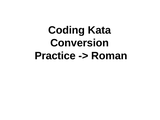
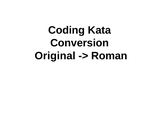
Practice: Practice -> Original (55, 56)
